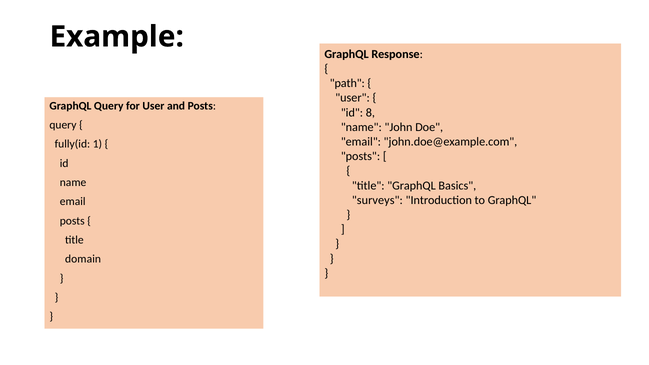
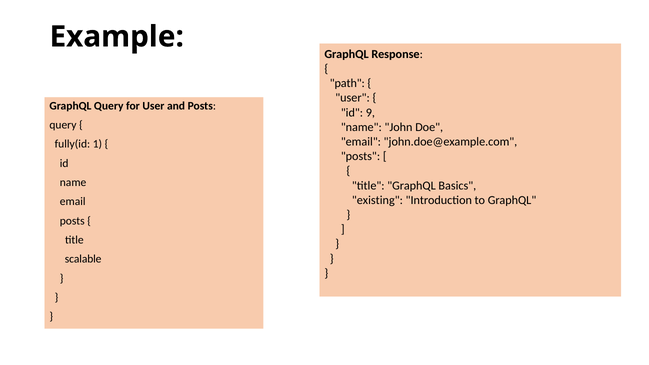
8: 8 -> 9 (370, 113)
surveys: surveys -> existing (377, 200)
domain: domain -> scalable (83, 259)
